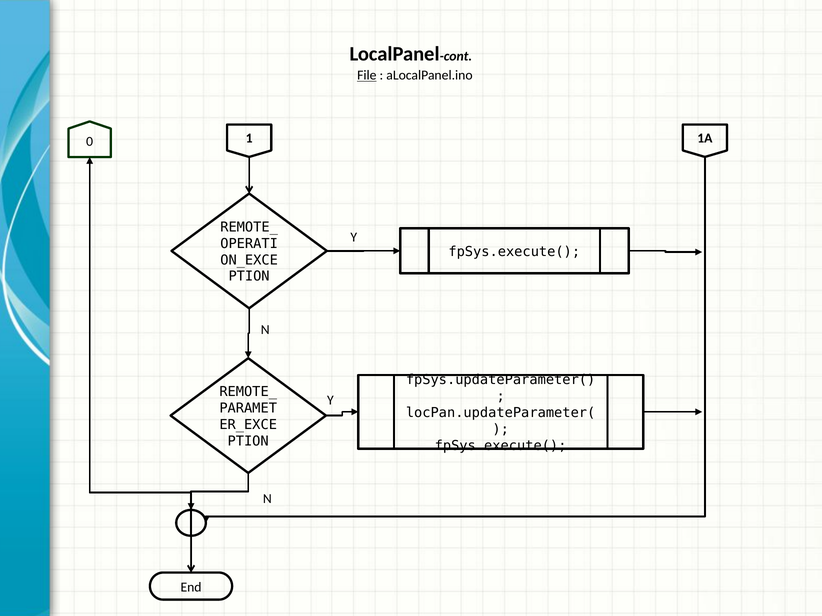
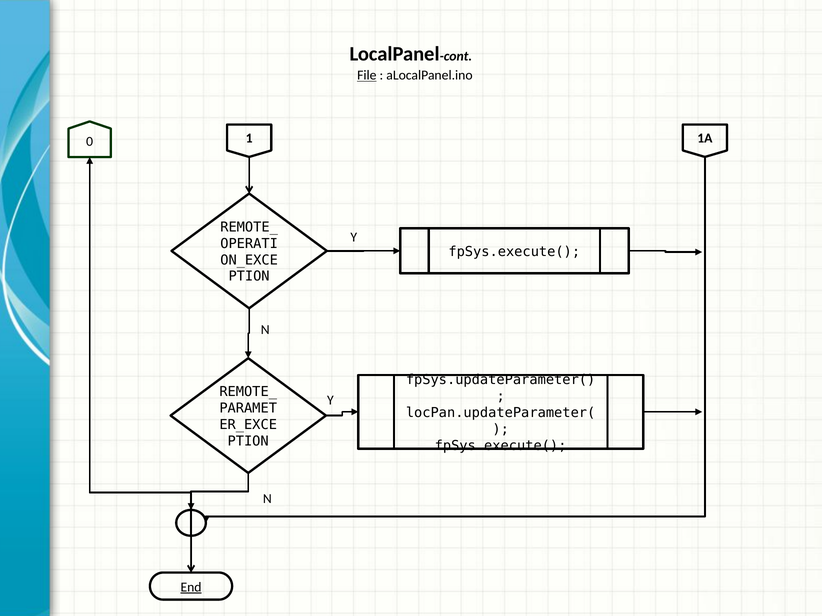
End underline: none -> present (191, 587)
